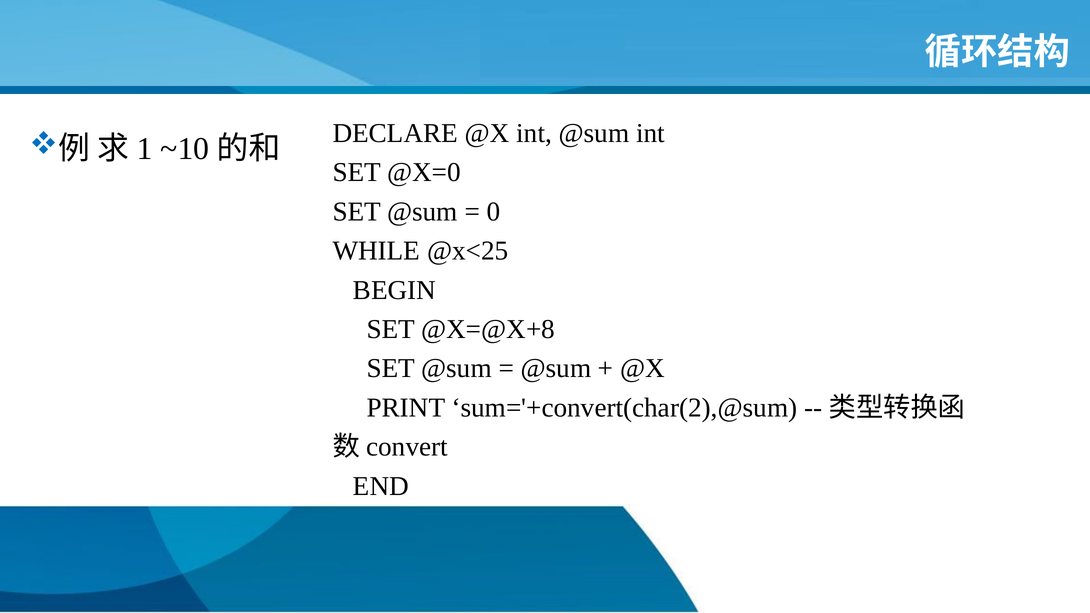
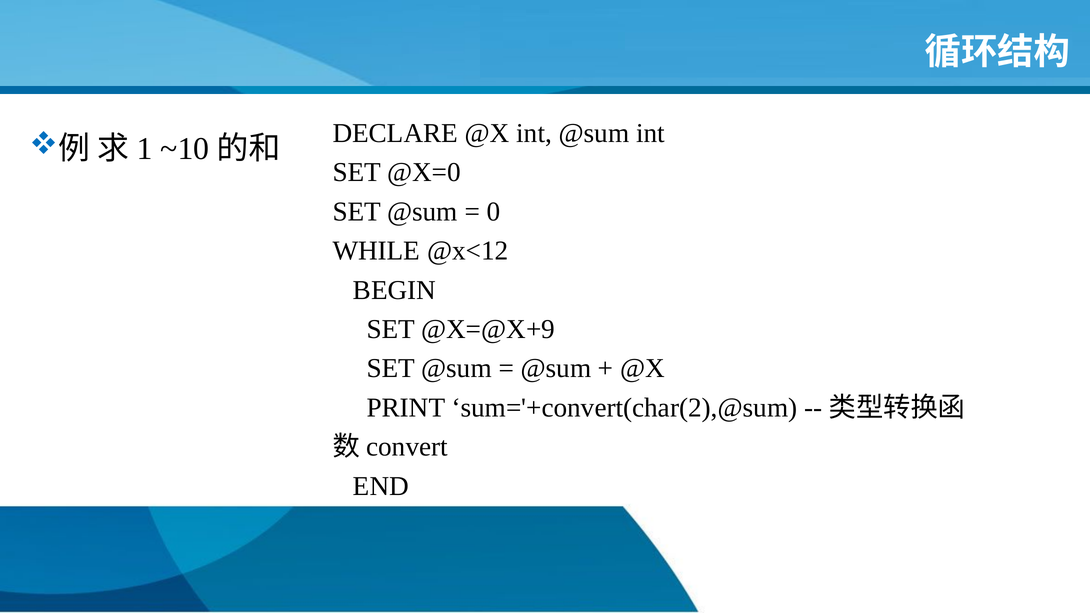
@x<25: @x<25 -> @x<12 (468, 251)
@X=@X+8: @X=@X+8 -> @X=@X+9 (488, 329)
